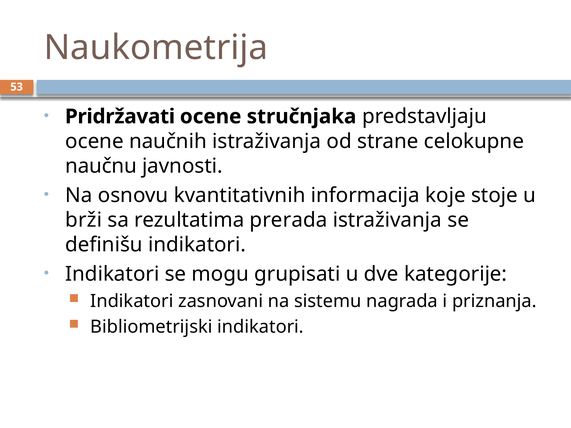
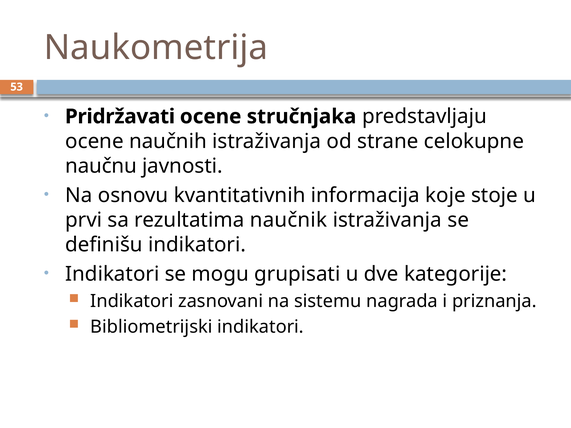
brži: brži -> prvi (84, 220)
prerada: prerada -> naučnik (288, 220)
